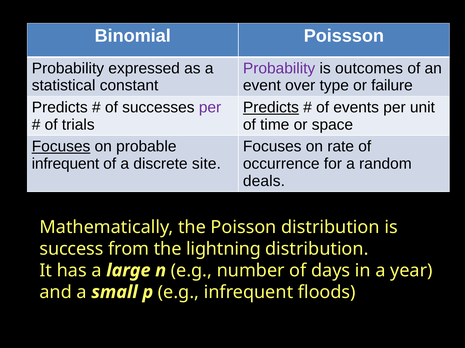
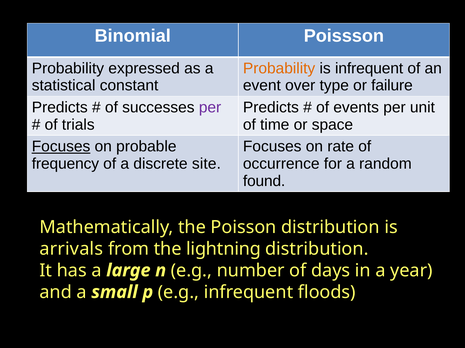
Probability colour: purple -> orange (279, 68)
is outcomes: outcomes -> infrequent (369, 68)
Predicts underline: present -> none (271, 108)
infrequent: infrequent -> frequency (65, 164)
deals: deals -> found (264, 181)
success: success -> arrivals (71, 249)
